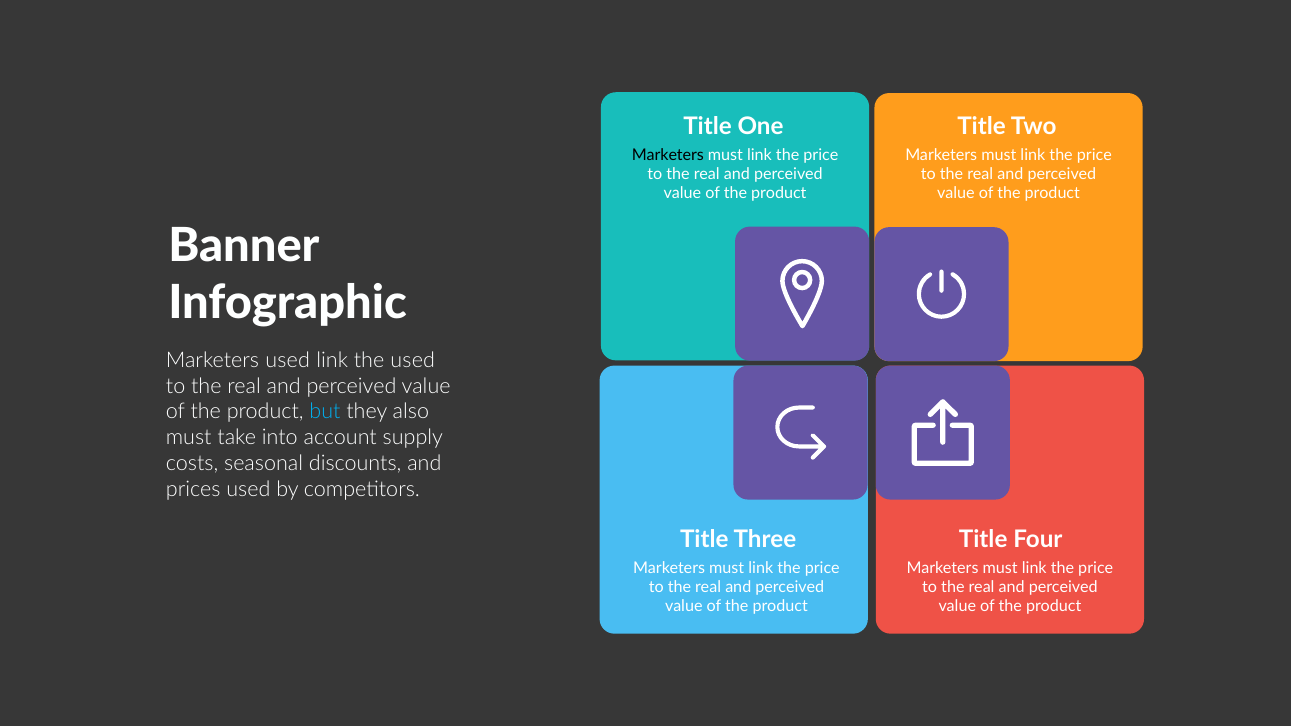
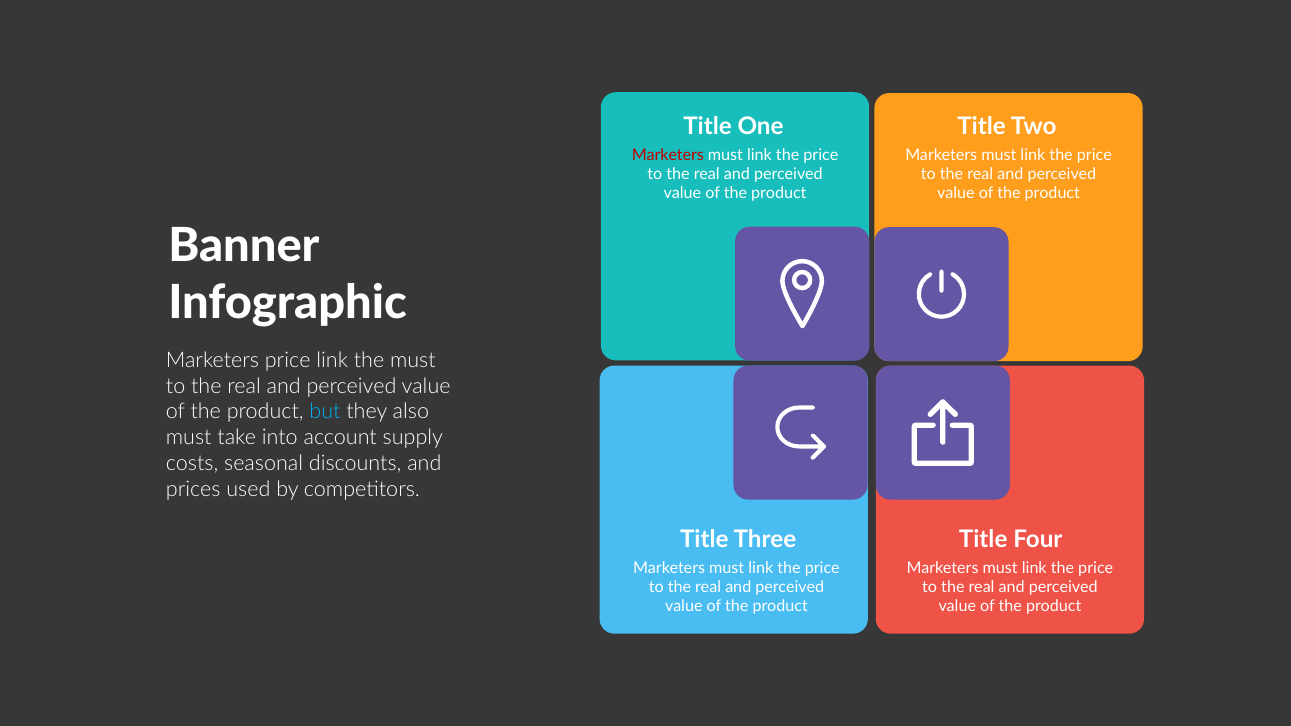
Marketers colour: black -> red (668, 155)
Marketers used: used -> price (288, 360)
the used: used -> must (413, 360)
